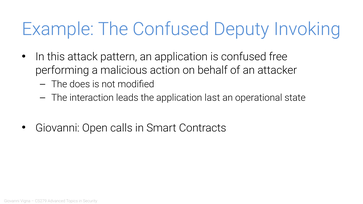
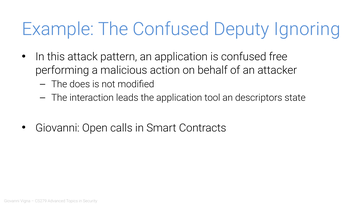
Invoking: Invoking -> Ignoring (307, 29)
last: last -> tool (212, 98)
operational: operational -> descriptors (259, 98)
